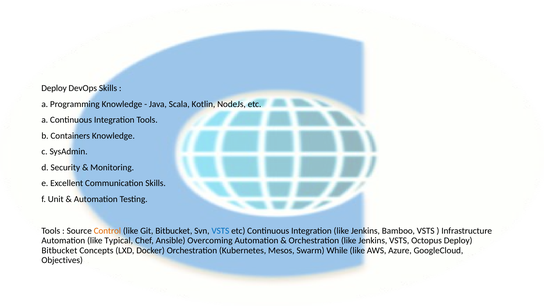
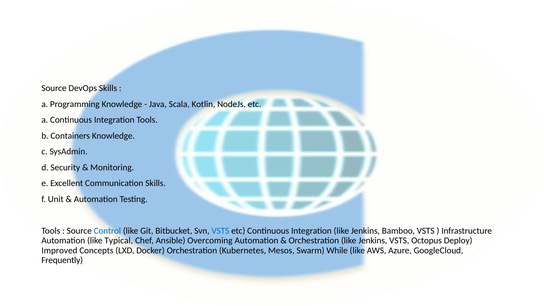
Deploy: Deploy -> Source (54, 88)
Control colour: orange -> blue (107, 231)
Bitbucket: Bitbucket -> Improved (59, 250)
Objectives: Objectives -> Frequently (62, 260)
